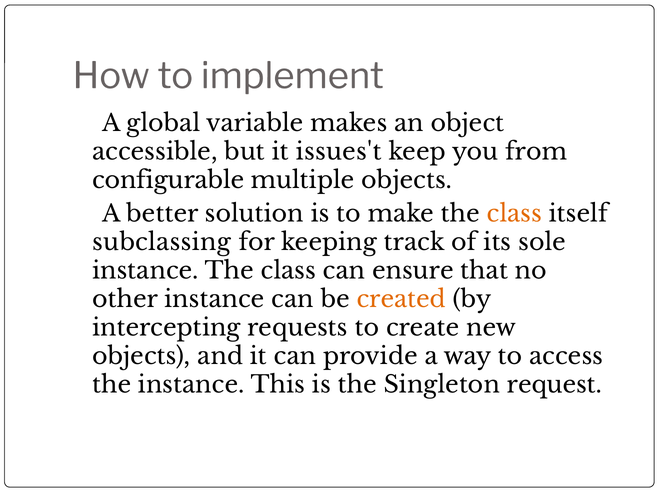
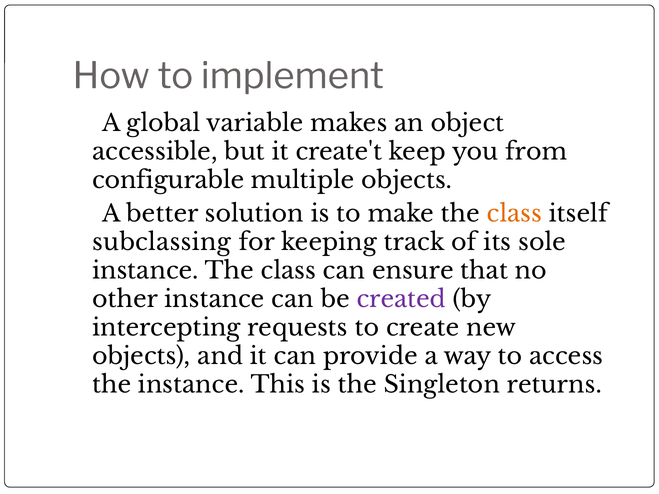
issues't: issues't -> create't (339, 152)
created colour: orange -> purple (401, 299)
request: request -> returns (554, 385)
